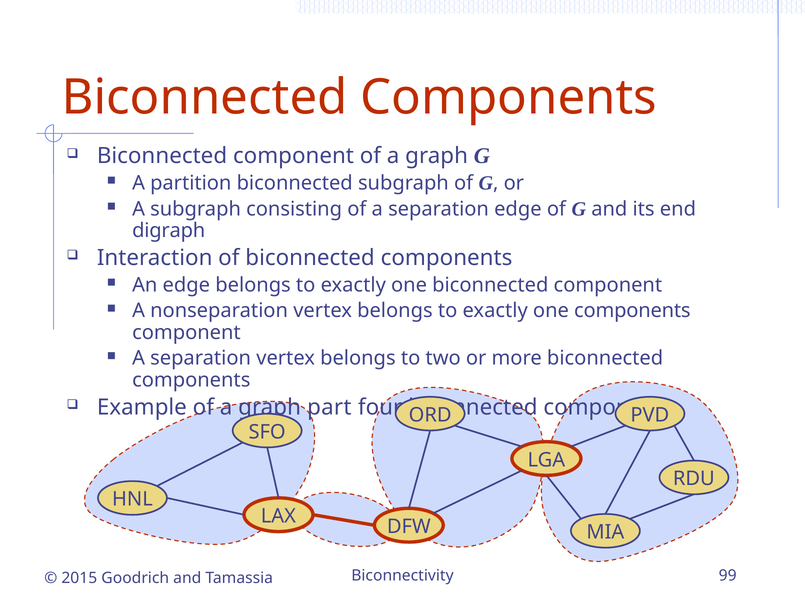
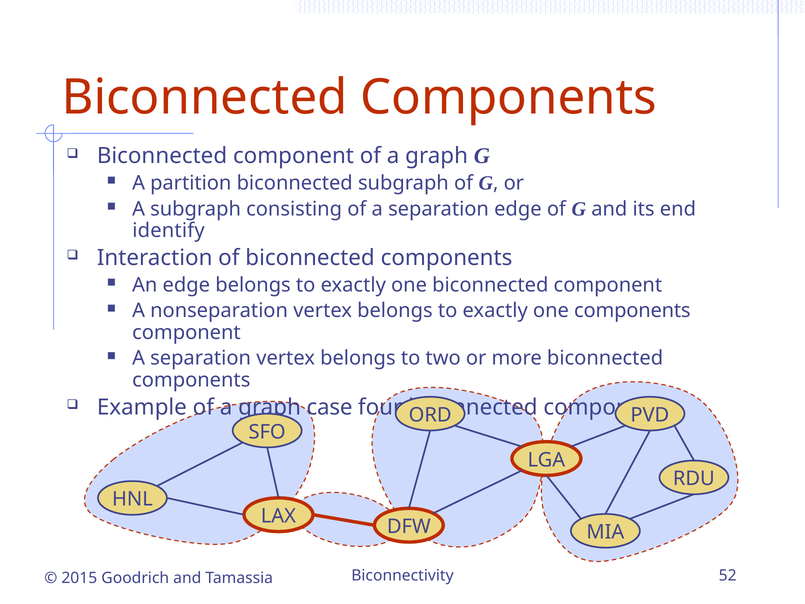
digraph: digraph -> identify (169, 231)
part: part -> case (330, 407)
99: 99 -> 52 (728, 575)
